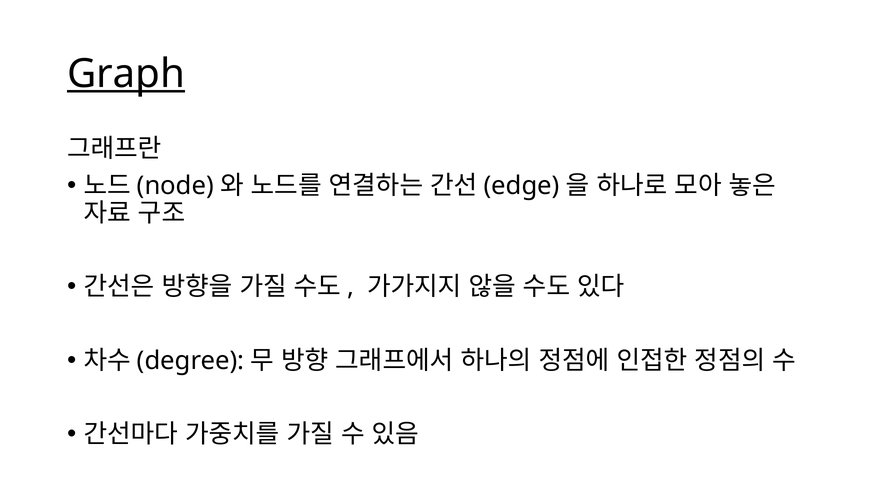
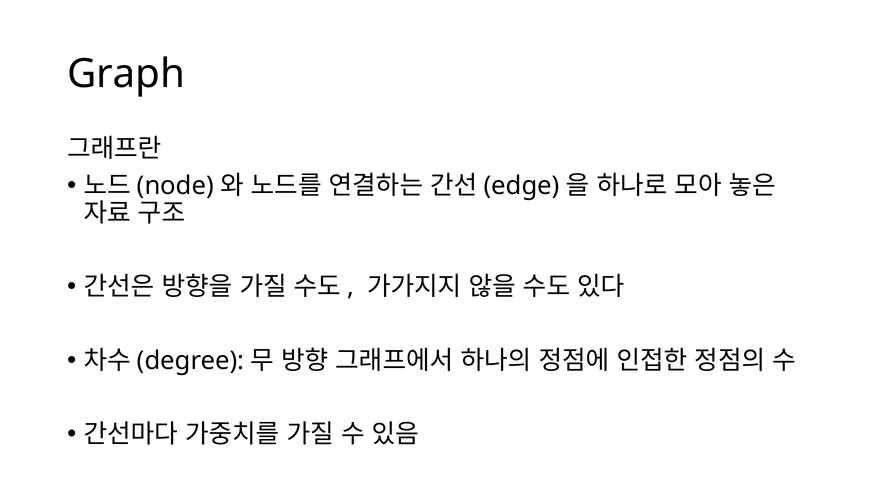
Graph underline: present -> none (126, 74)
